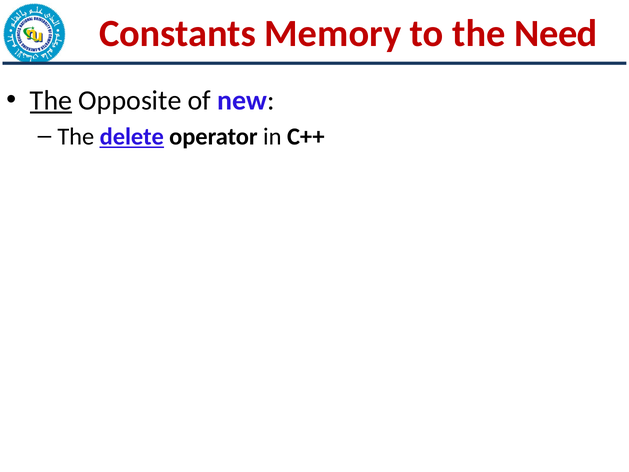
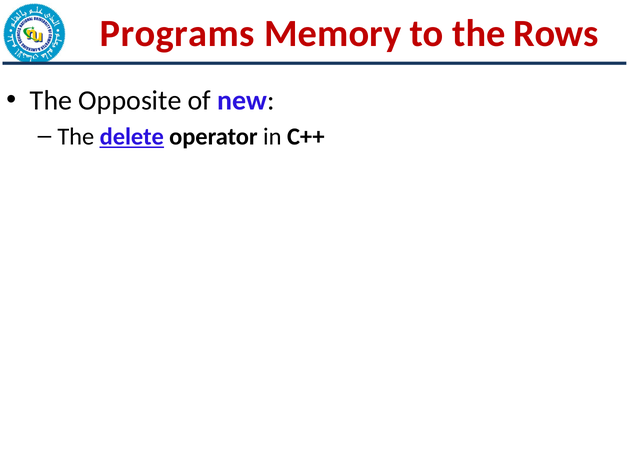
Constants: Constants -> Programs (177, 34)
Need: Need -> Rows (556, 34)
The underline: present -> none (51, 101)
